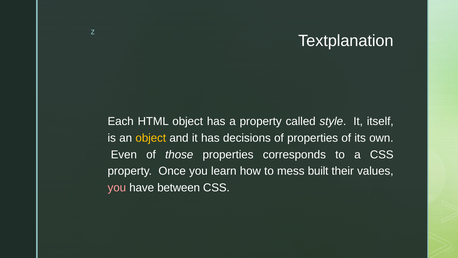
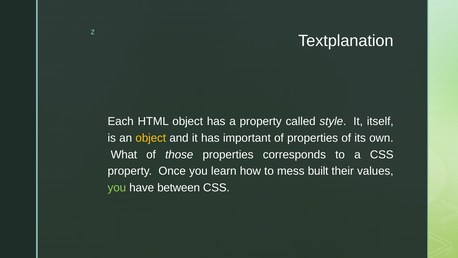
decisions: decisions -> important (247, 138)
Even: Even -> What (124, 154)
you colour: pink -> light green (117, 187)
